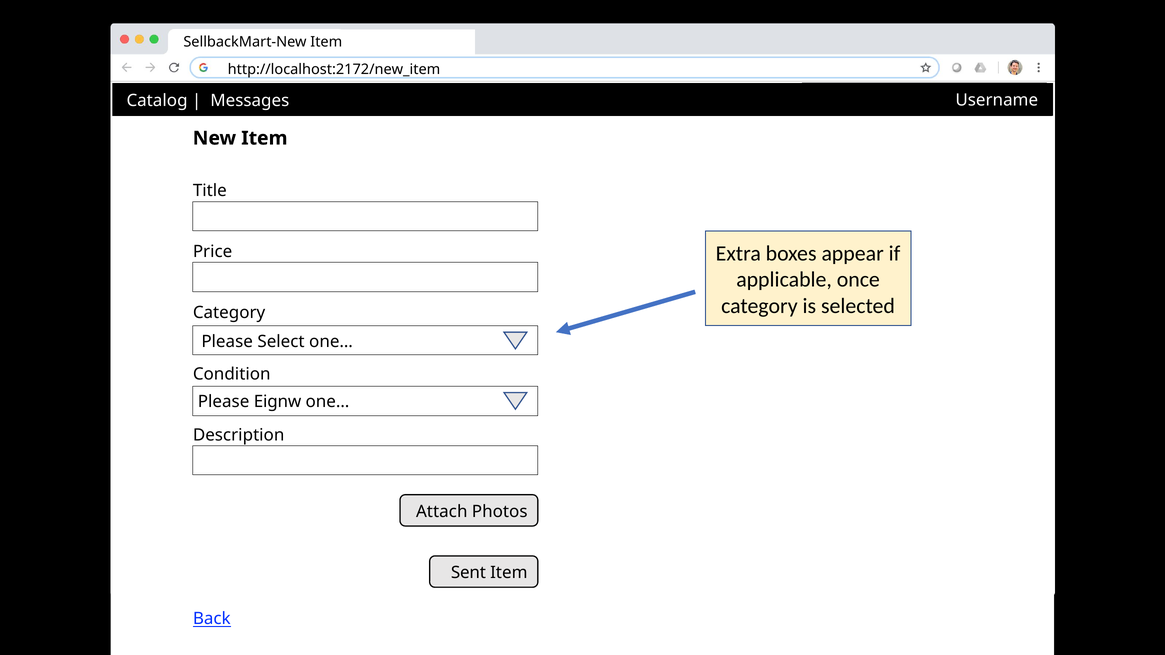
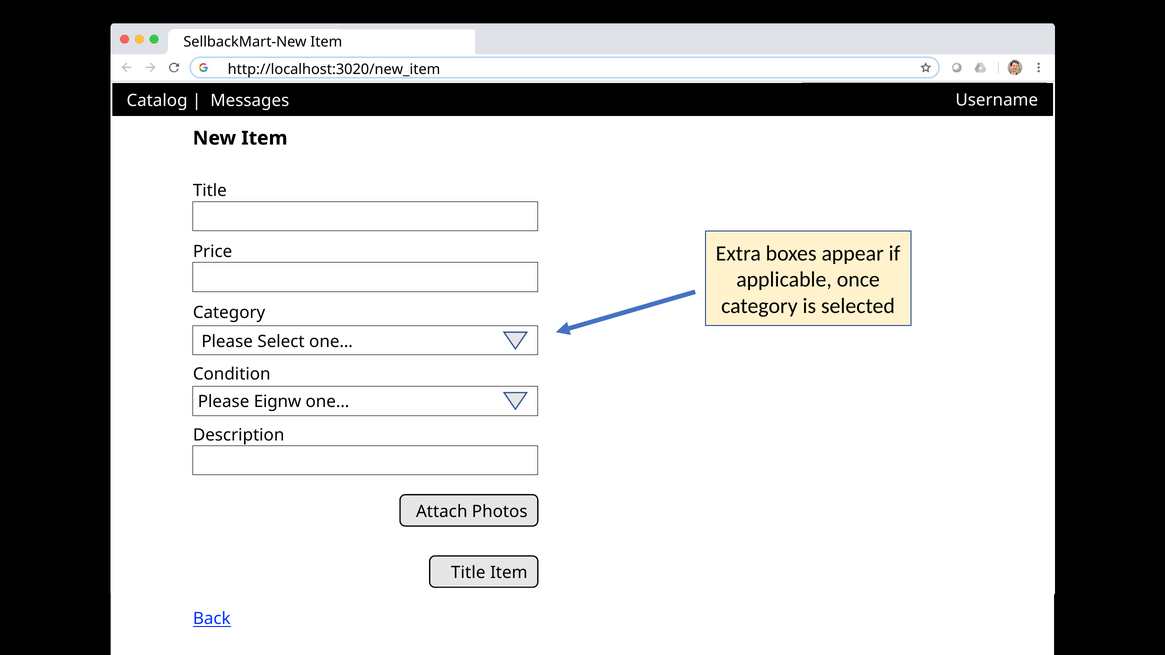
http://localhost:2172/new_item: http://localhost:2172/new_item -> http://localhost:3020/new_item (334, 70)
Sent: Sent -> Title (468, 573)
